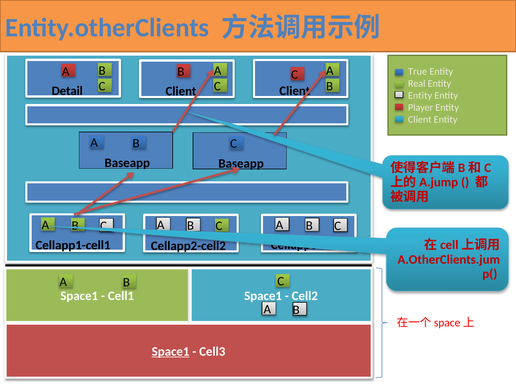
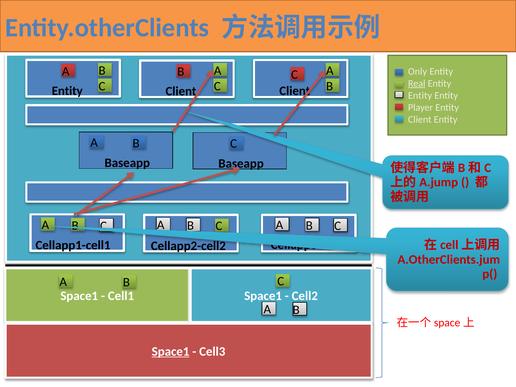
True: True -> Only (418, 71)
Real underline: none -> present (417, 83)
Detail: Detail -> Entity (67, 91)
